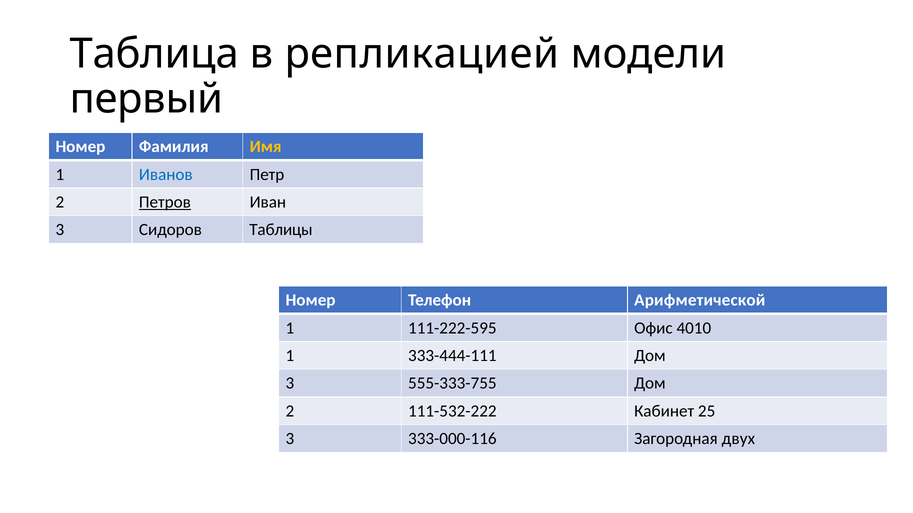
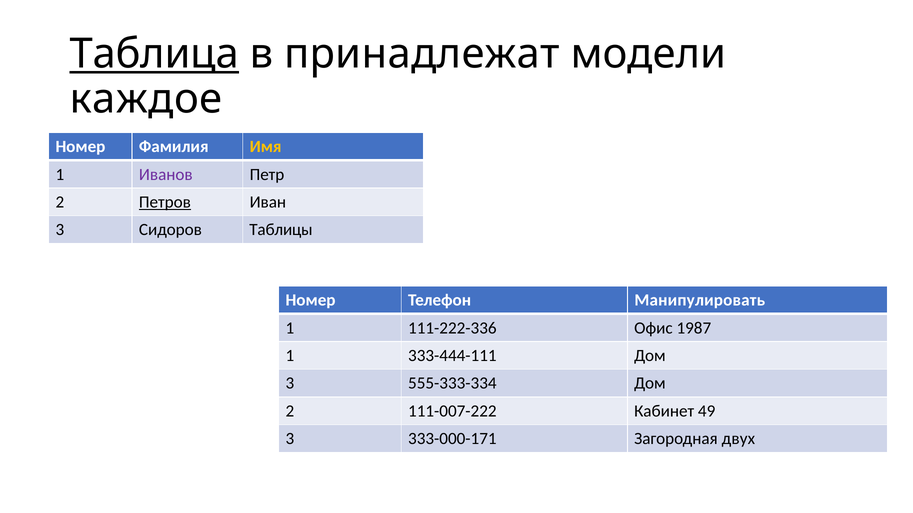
Таблица underline: none -> present (154, 54)
репликацией: репликацией -> принадлежат (422, 54)
первый: первый -> каждое (146, 99)
Иванов colour: blue -> purple (166, 175)
Арифметической: Арифметической -> Манипулировать (700, 300)
111-222-595: 111-222-595 -> 111-222-336 (452, 328)
4010: 4010 -> 1987 (694, 328)
555-333-755: 555-333-755 -> 555-333-334 (452, 384)
111-532-222: 111-532-222 -> 111-007-222 (452, 412)
25: 25 -> 49 (707, 412)
333-000-116: 333-000-116 -> 333-000-171 (452, 439)
